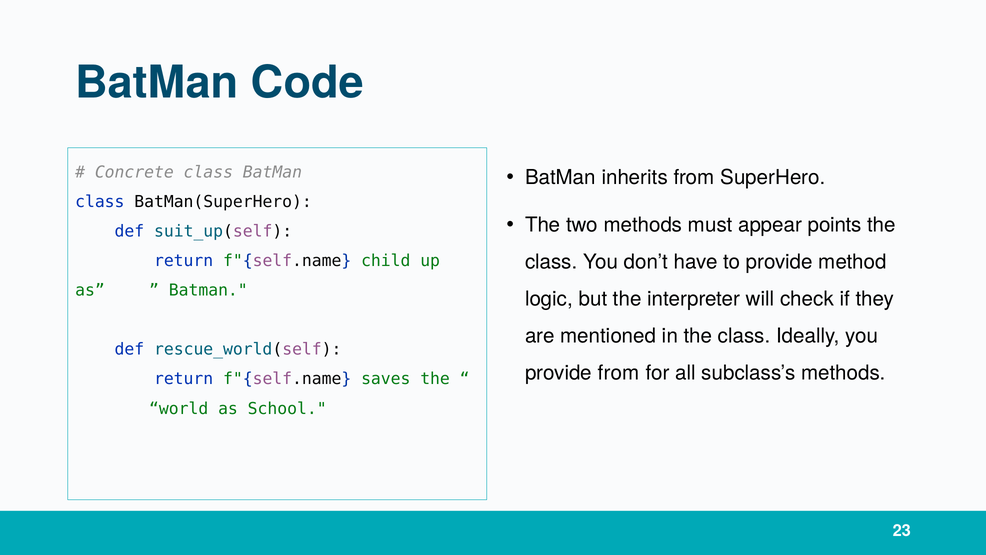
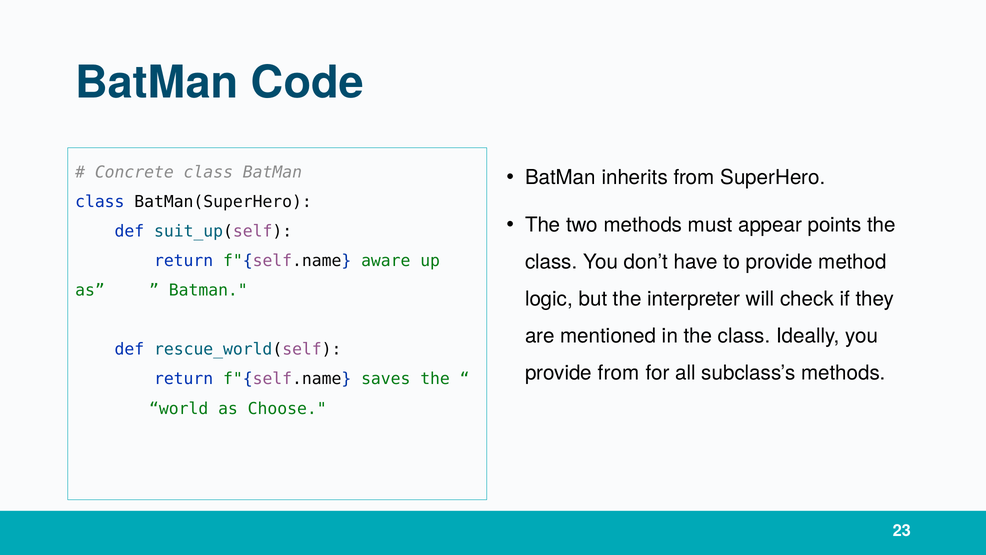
child: child -> aware (386, 261)
School: School -> Choose (287, 408)
